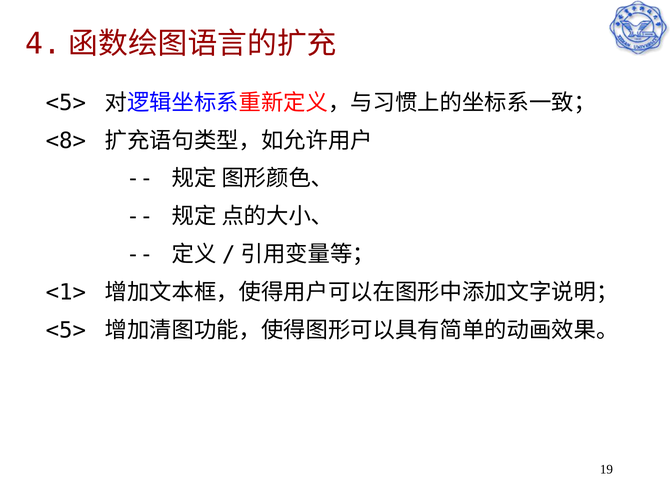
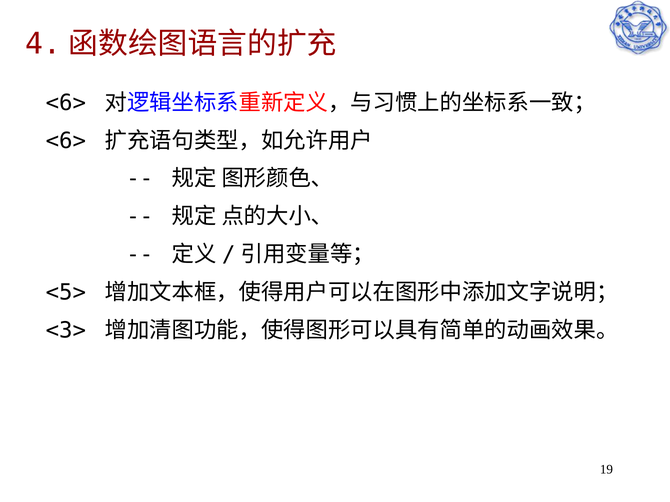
<5>: <5> -> <6> (66, 103)
<8>: <8> -> <6> (66, 141)
<1>: <1> -> <5> (66, 293)
<5>: <5> -> <3> (66, 331)
